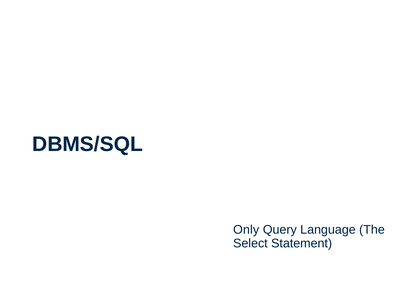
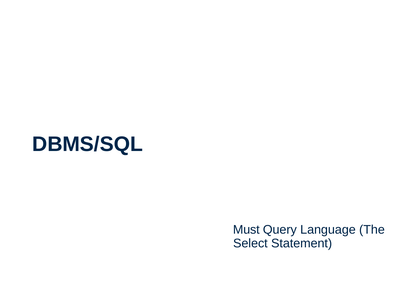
Only: Only -> Must (246, 230)
